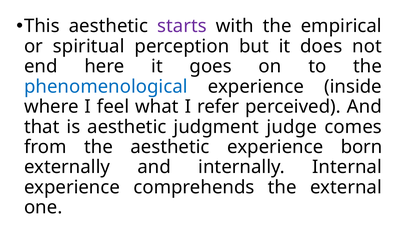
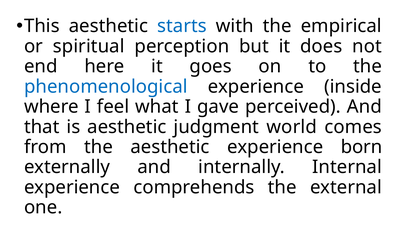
starts colour: purple -> blue (182, 26)
refer: refer -> gave (218, 107)
judge: judge -> world (292, 127)
